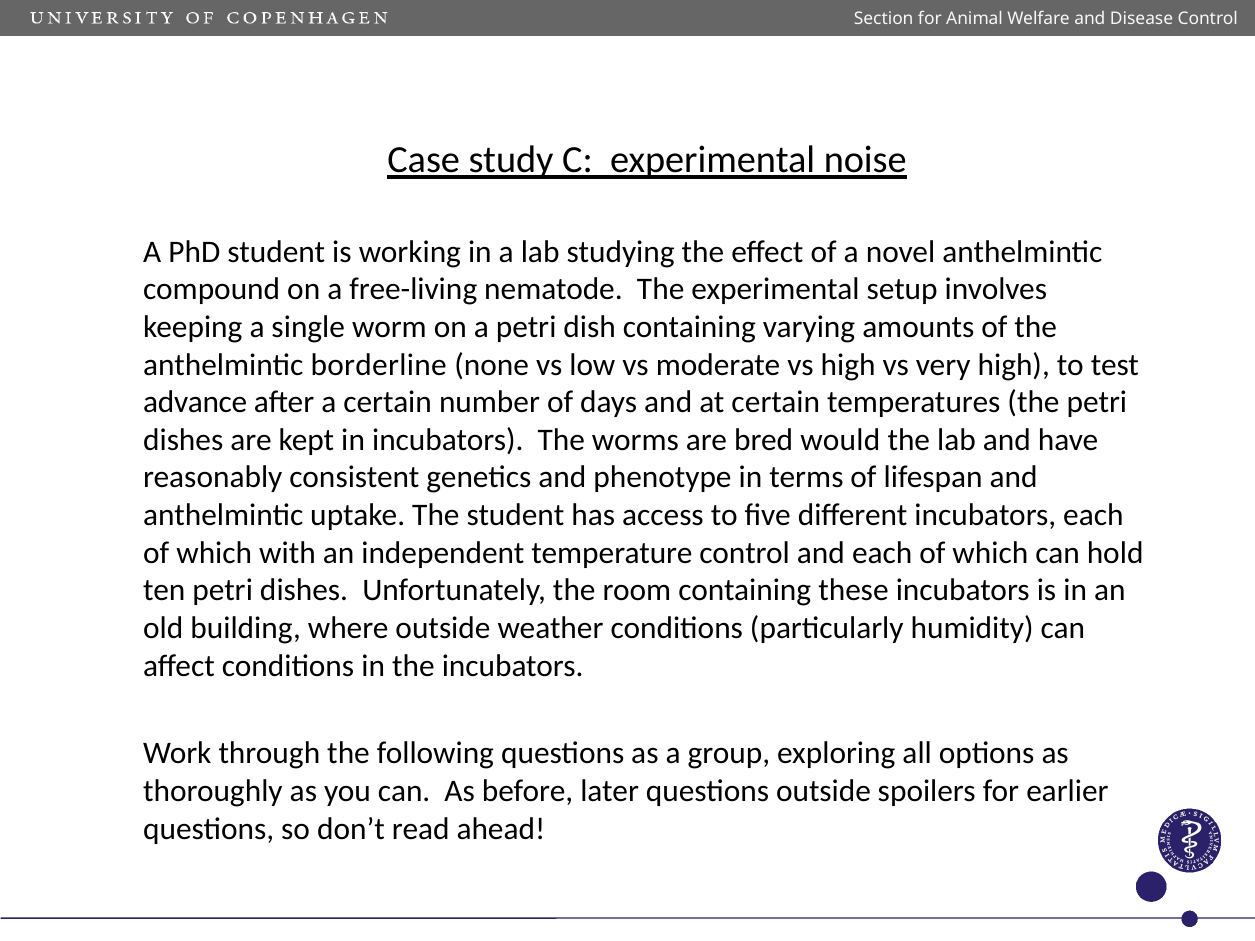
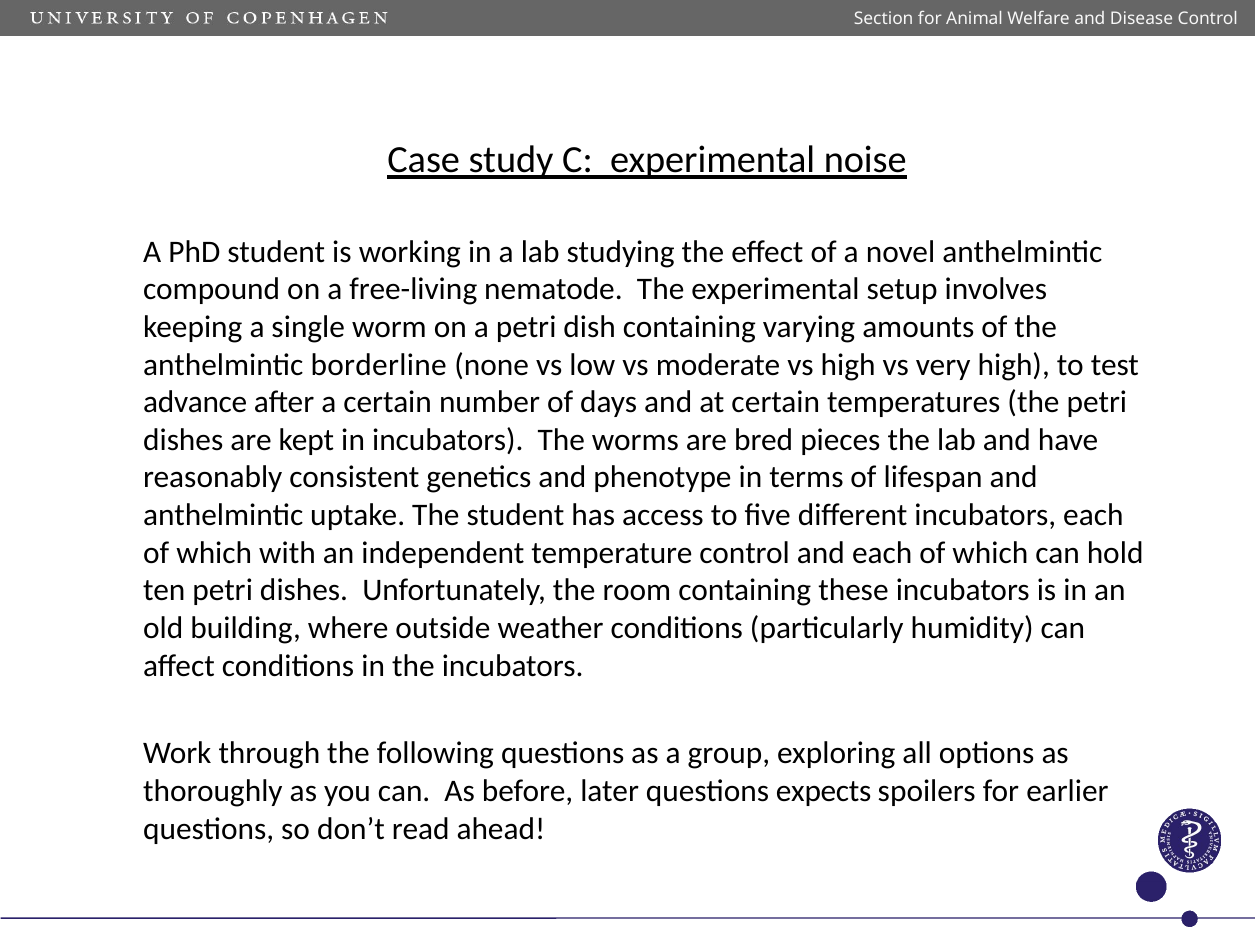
would: would -> pieces (840, 440)
questions outside: outside -> expects (824, 791)
